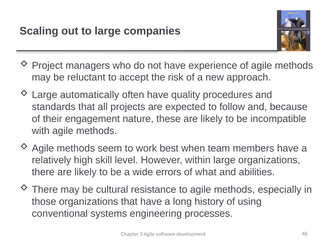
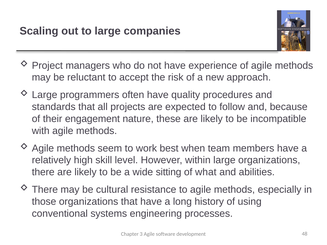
automatically: automatically -> programmers (90, 95)
errors: errors -> sitting (169, 172)
